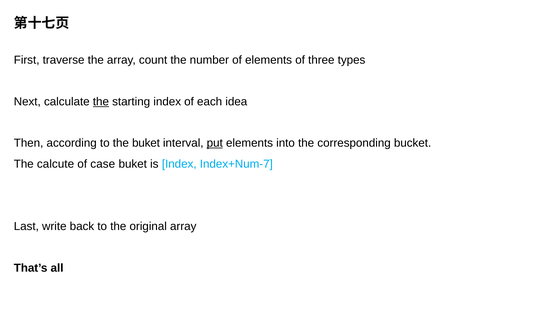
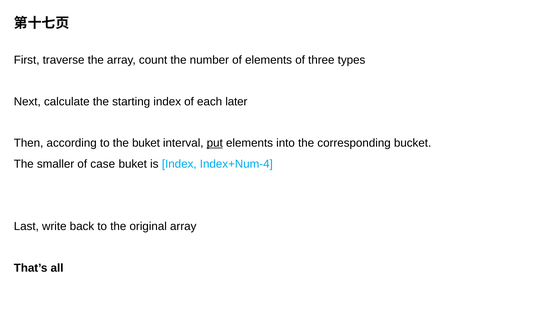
the underline: present -> none (101, 102)
idea: idea -> later (236, 102)
calcute: calcute -> smaller (56, 164)
Index+Num-7: Index+Num-7 -> Index+Num-4 (236, 164)
